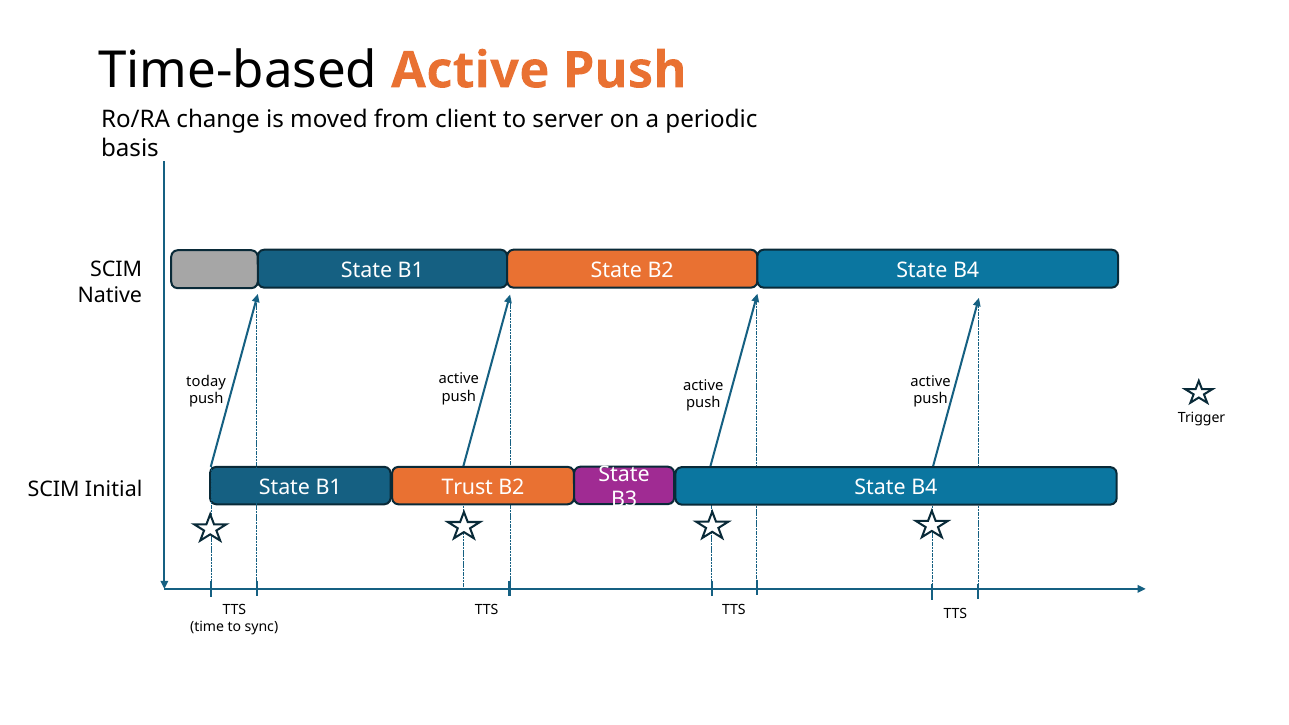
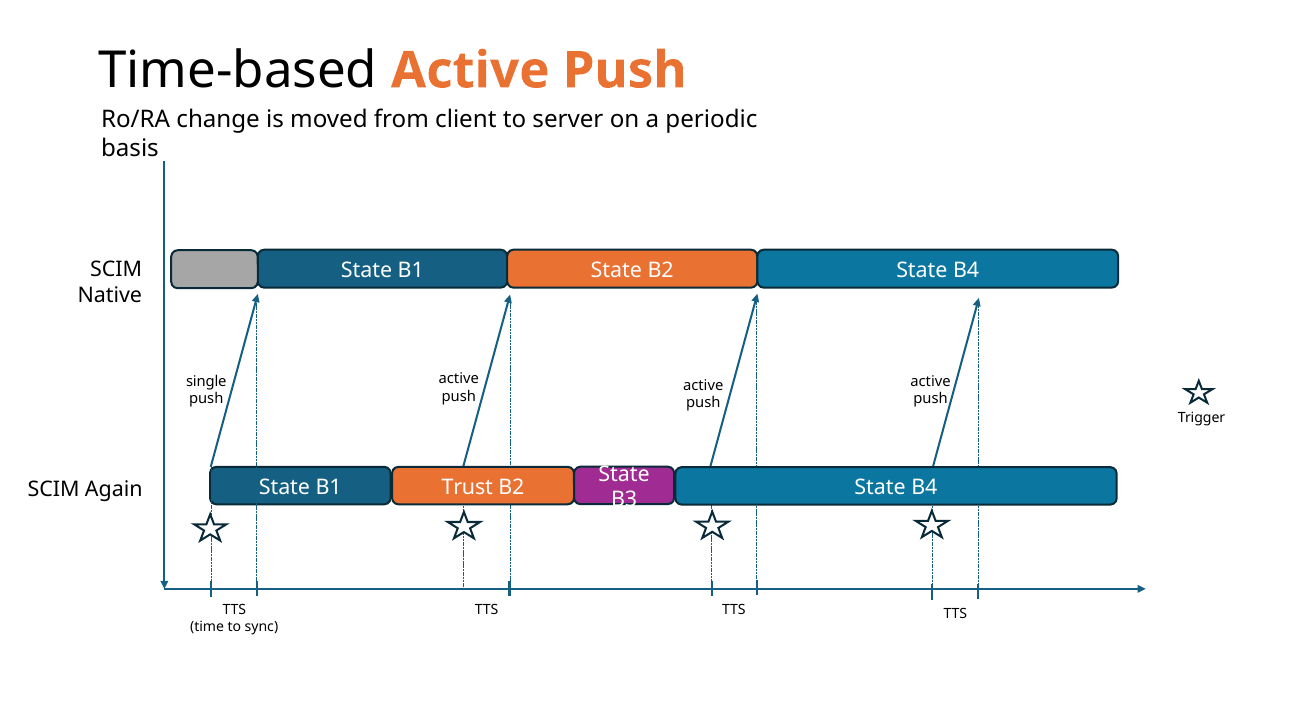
today: today -> single (206, 381)
Initial: Initial -> Again (114, 490)
